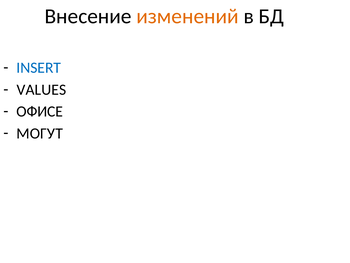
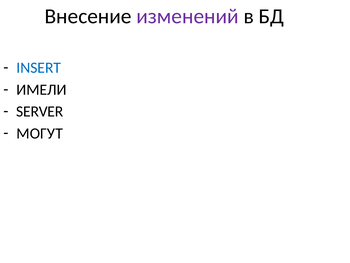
изменений colour: orange -> purple (188, 16)
VALUES: VALUES -> ИМЕЛИ (42, 90)
ОФИСЕ: ОФИСЕ -> SERVER (40, 111)
